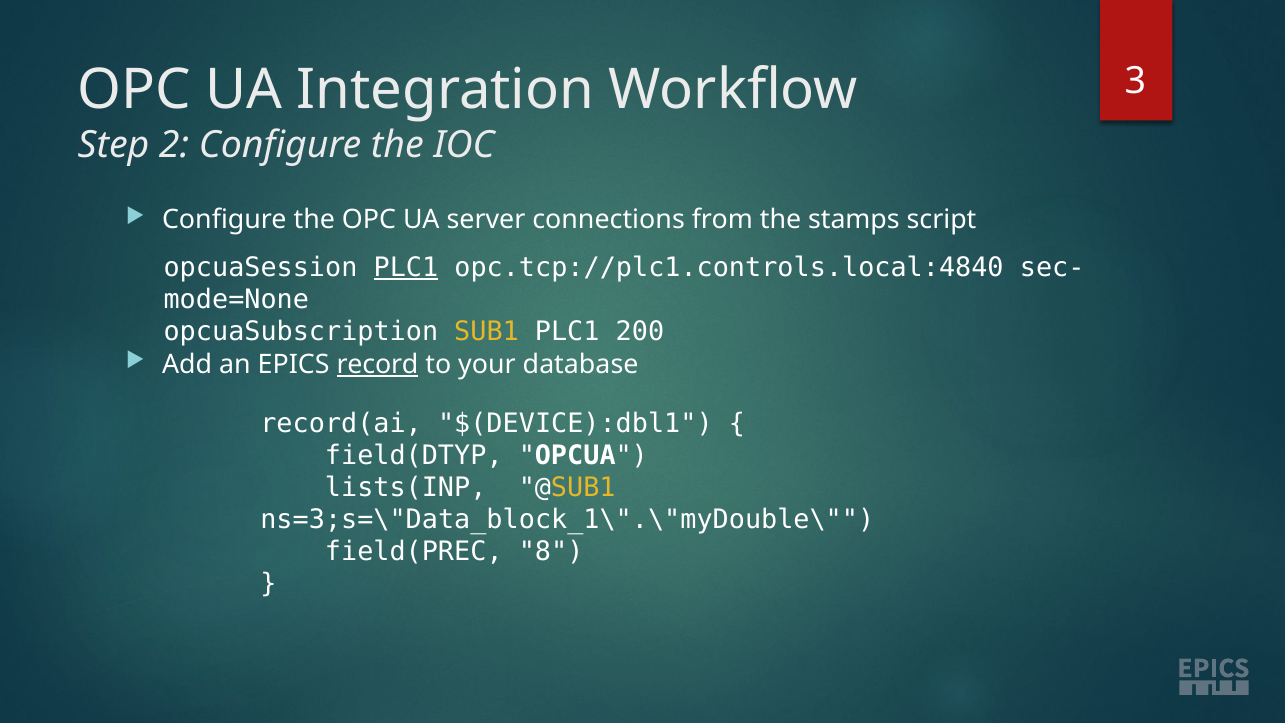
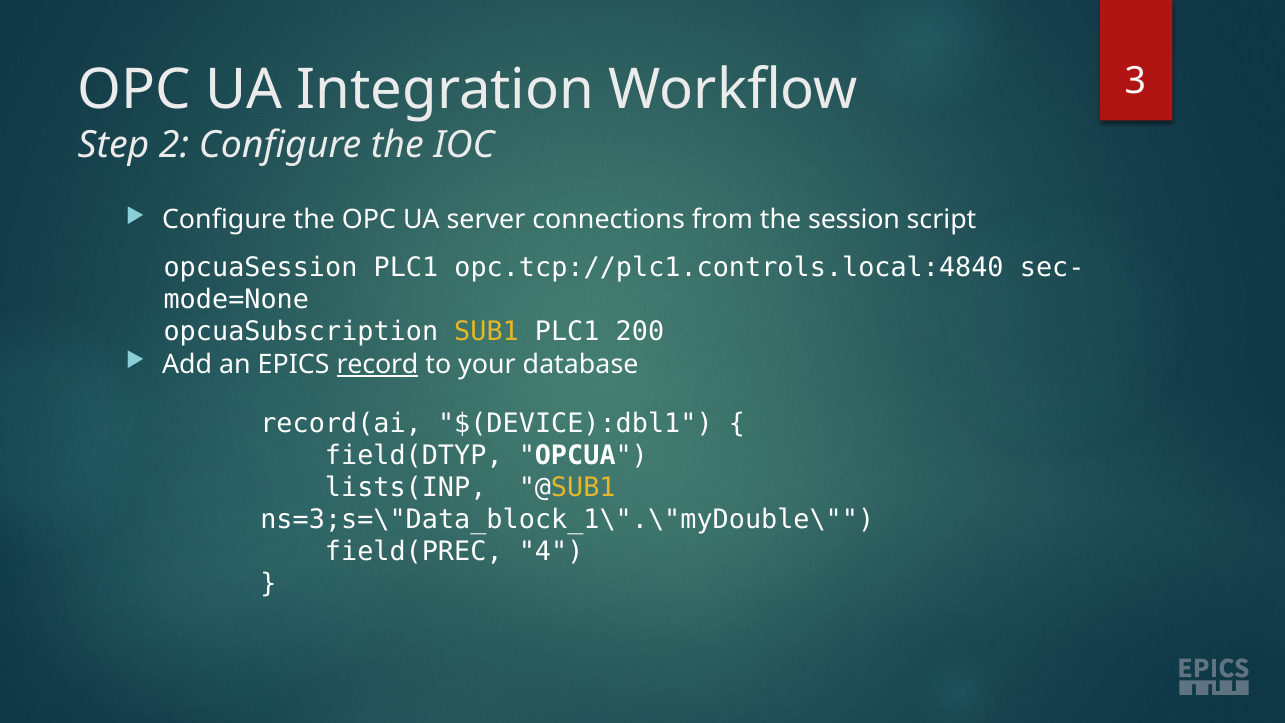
stamps: stamps -> session (854, 220)
PLC1 underline: present -> none (406, 267)
8: 8 -> 4 (551, 552)
